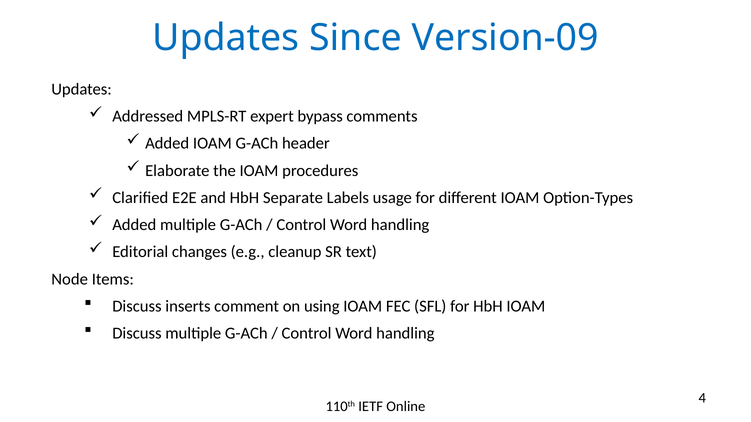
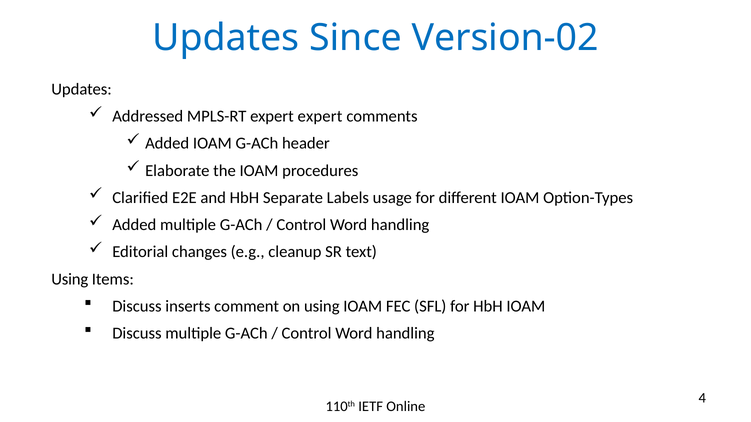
Version-09: Version-09 -> Version-02 (505, 38)
expert bypass: bypass -> expert (320, 116)
Node: Node -> Using (70, 279)
